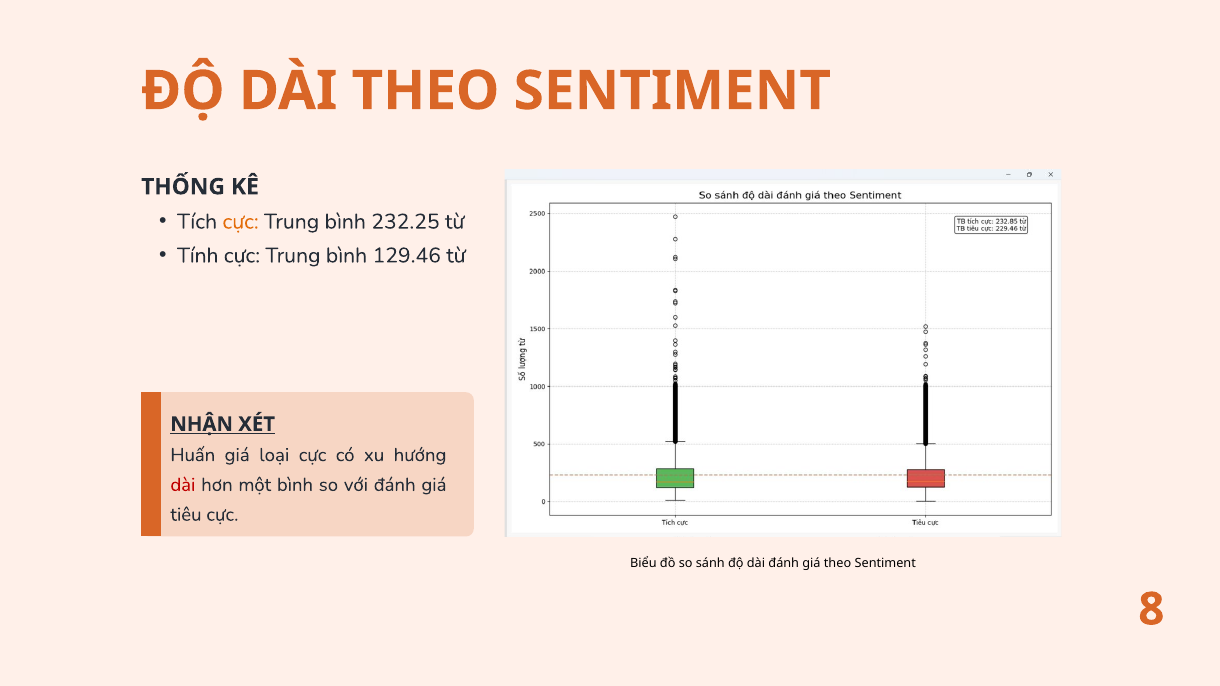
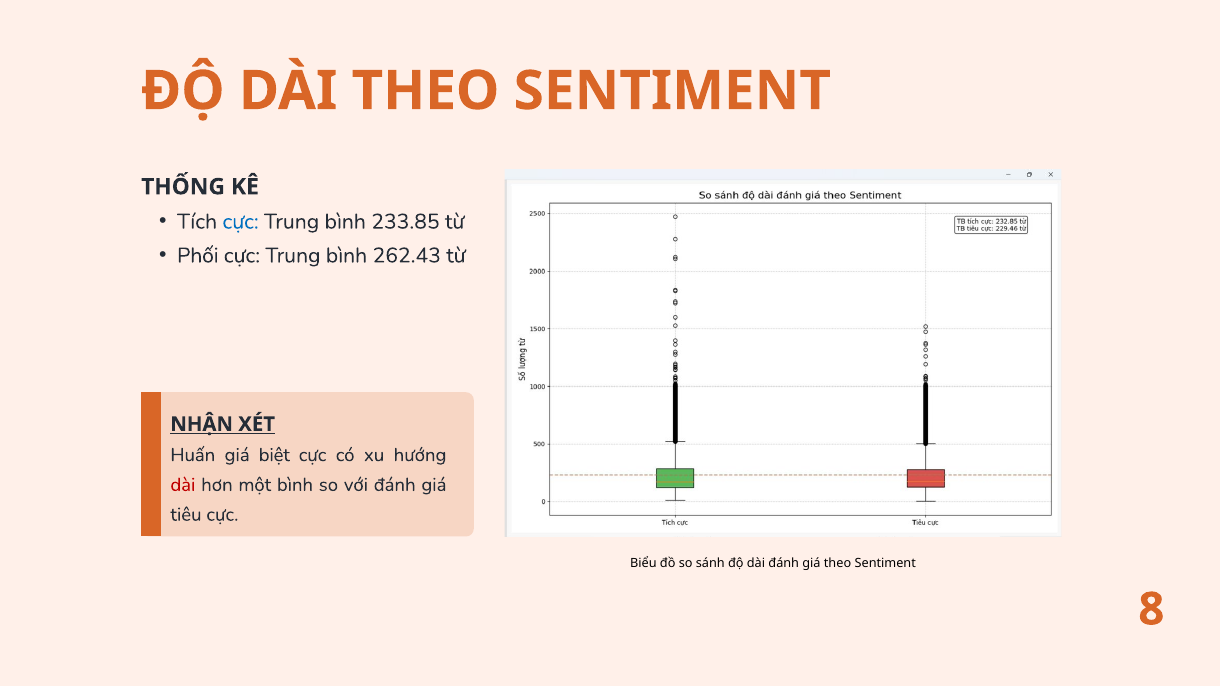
cực colour: orange -> blue (241, 222)
232.25: 232.25 -> 233.85 (405, 222)
Tính: Tính -> Phối (198, 256)
129.46: 129.46 -> 262.43 (407, 256)
loại: loại -> biệt (274, 455)
